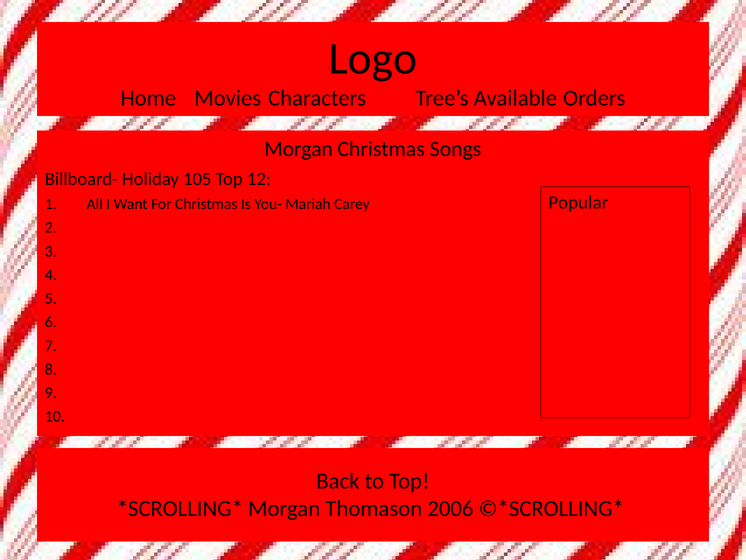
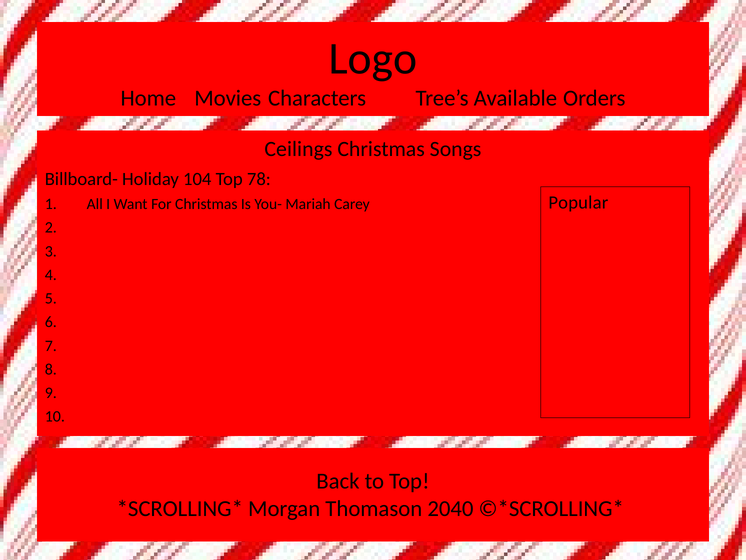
Morgan: Morgan -> Ceilings (298, 149)
105: 105 -> 104 (197, 179)
12: 12 -> 78 (259, 179)
2006: 2006 -> 2040 (450, 508)
